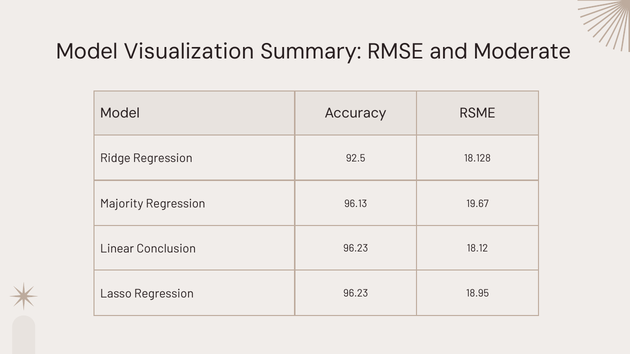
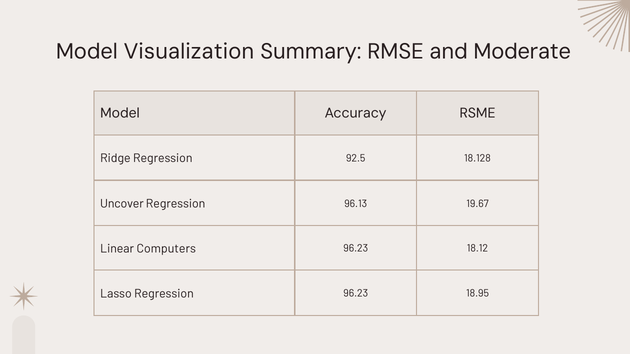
Majority: Majority -> Uncover (122, 204)
Conclusion: Conclusion -> Computers (166, 249)
